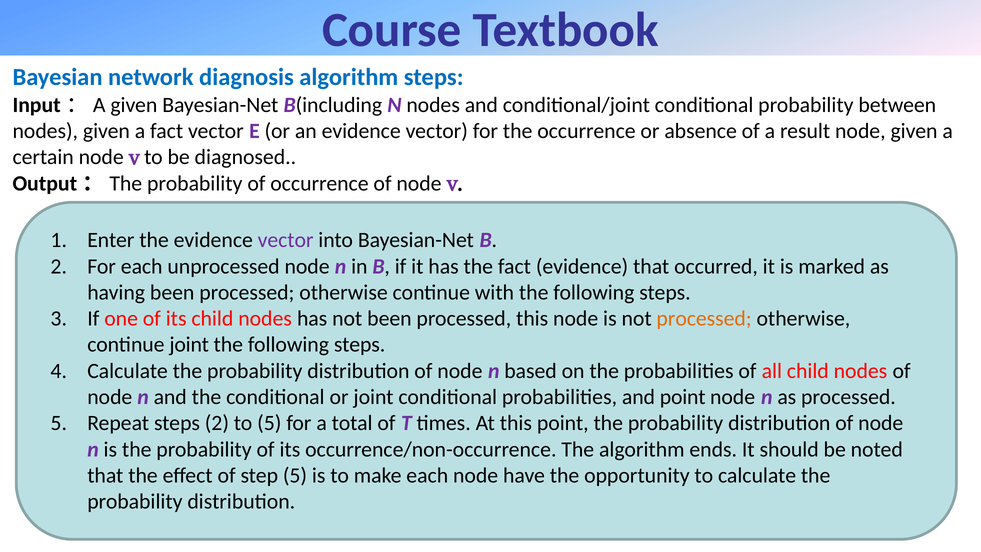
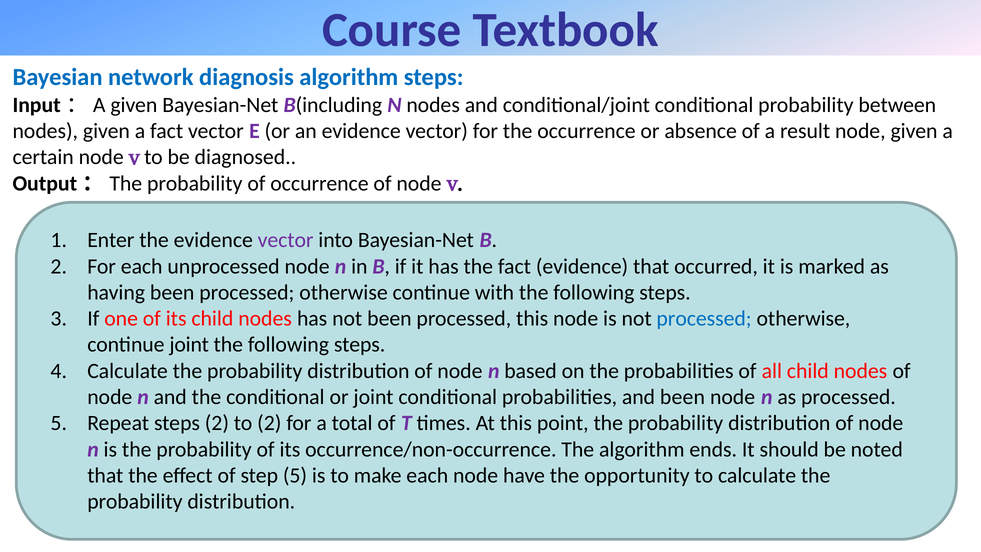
processed colour: orange -> blue (704, 319)
and point: point -> been (682, 397)
to 5: 5 -> 2 (269, 423)
